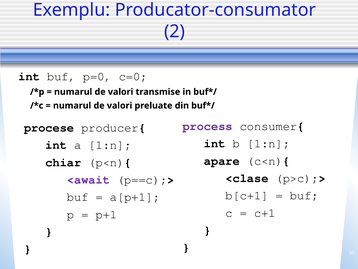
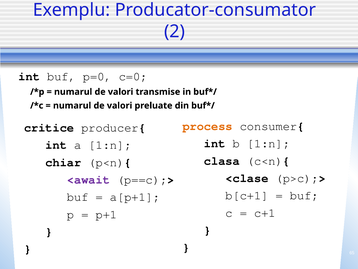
process colour: purple -> orange (208, 126)
procese: procese -> critice (49, 127)
apare: apare -> clasa (222, 161)
